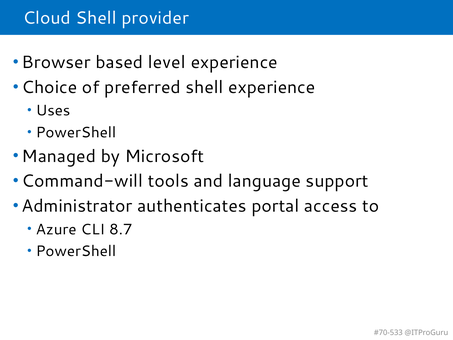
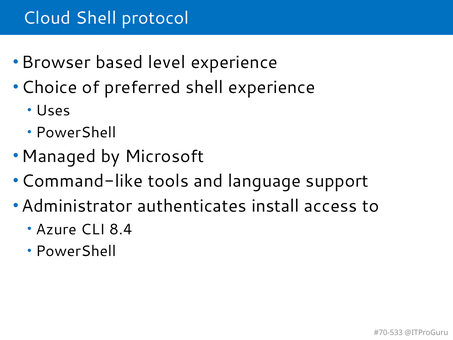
provider: provider -> protocol (155, 18)
Command-will: Command-will -> Command-like (82, 181)
portal: portal -> install (275, 206)
8.7: 8.7 -> 8.4 (121, 229)
